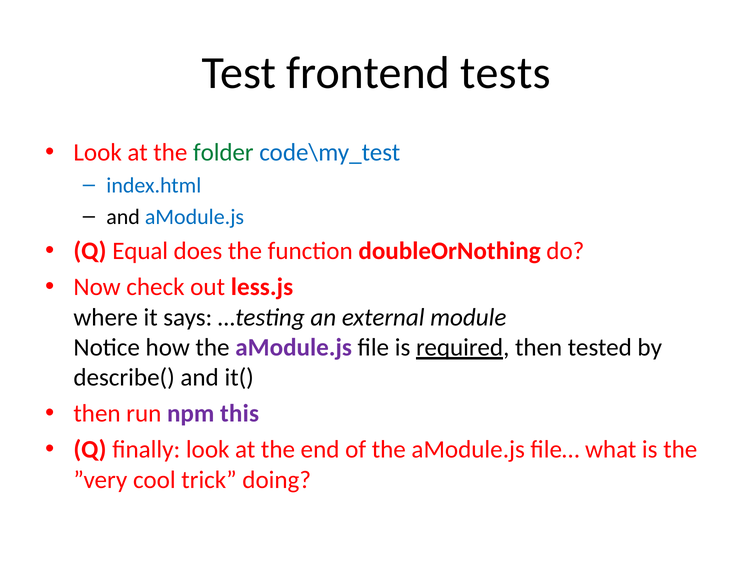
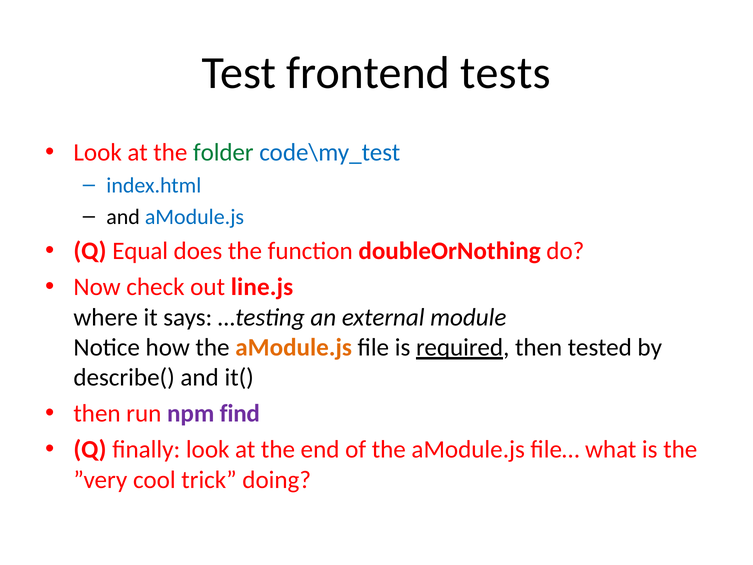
less.js: less.js -> line.js (262, 287)
aModule.js colour: purple -> orange (294, 347)
this: this -> find (240, 413)
